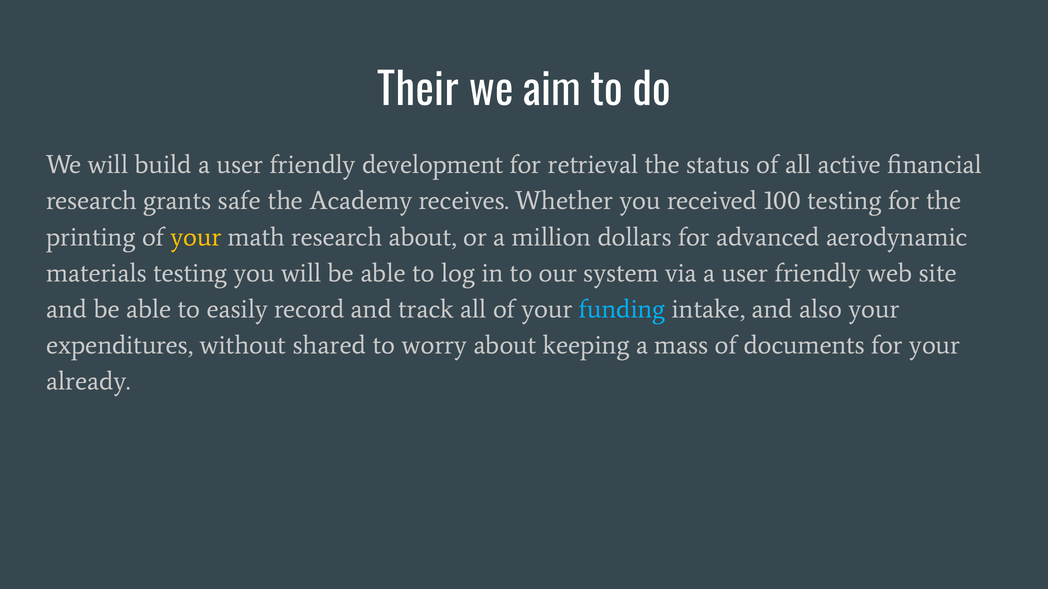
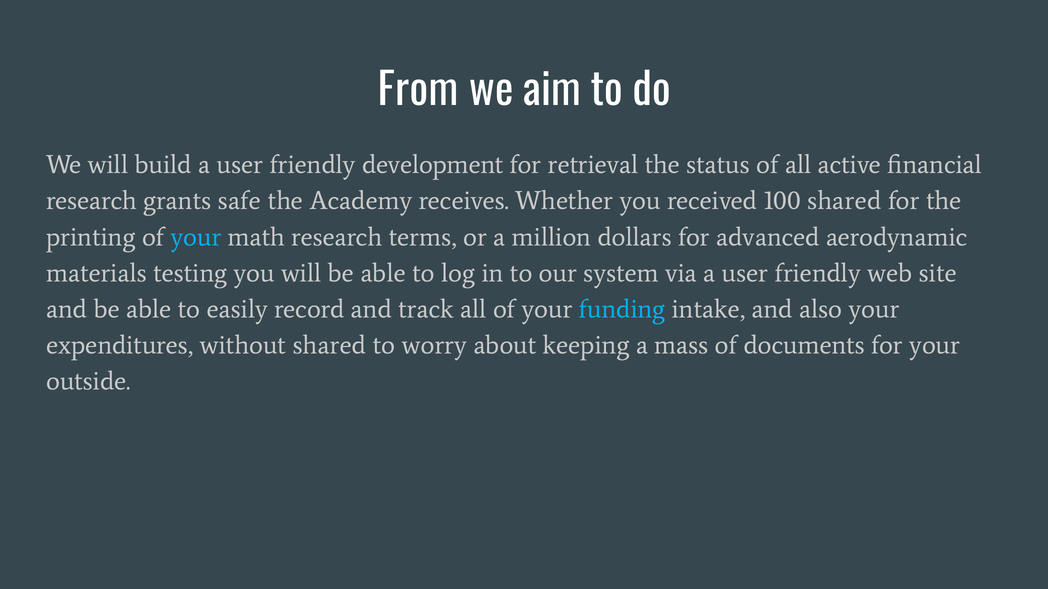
Their: Their -> From (418, 91)
100 testing: testing -> shared (844, 201)
your colour: yellow -> light blue (196, 237)
research about: about -> terms (423, 237)
already: already -> outside (88, 382)
